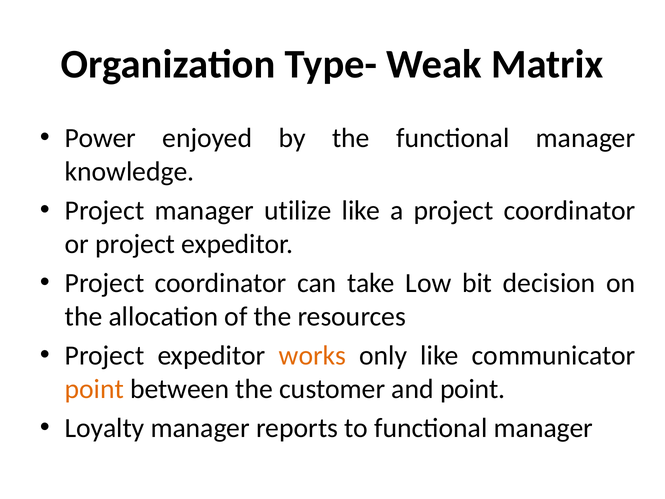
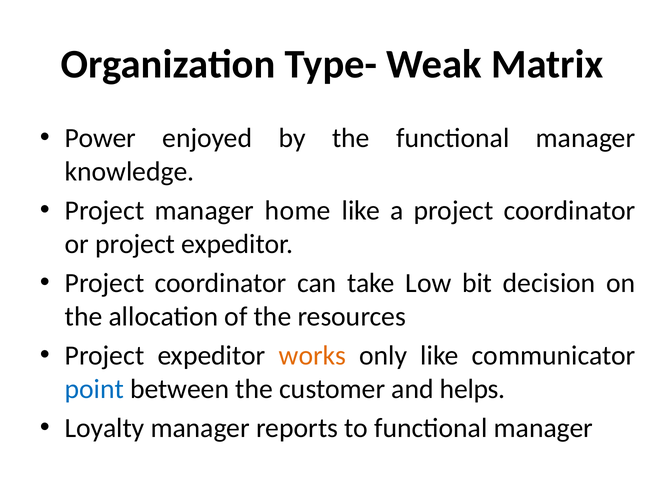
utilize: utilize -> home (298, 211)
point colour: orange -> blue (94, 389)
and point: point -> helps (473, 389)
